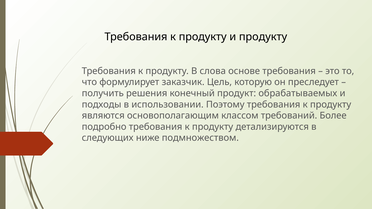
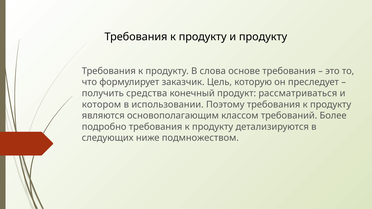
решения: решения -> средства (147, 93)
обрабатываемых: обрабатываемых -> рассматриваться (298, 93)
подходы: подходы -> котором (102, 105)
